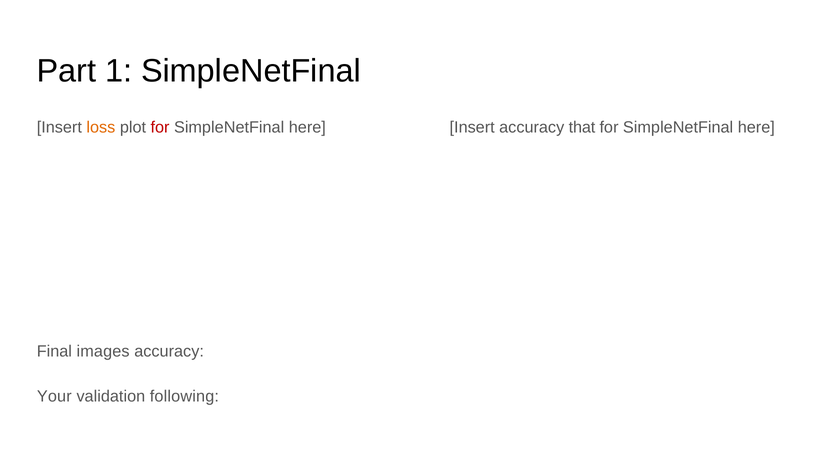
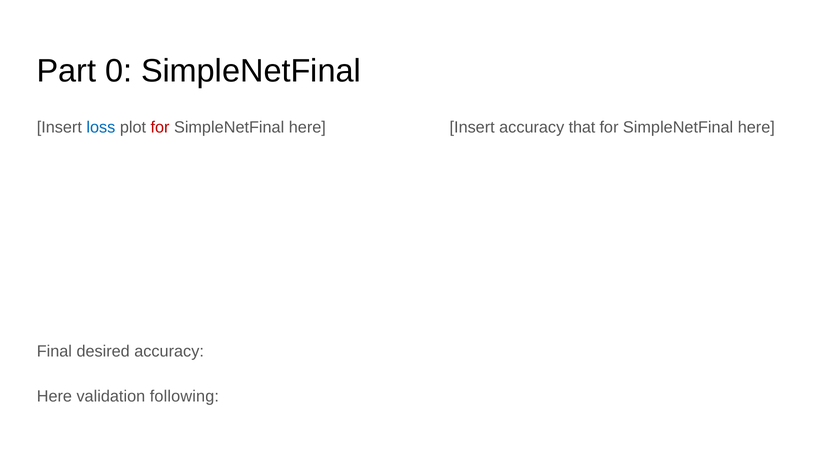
1: 1 -> 0 (119, 71)
loss colour: orange -> blue (101, 127)
images: images -> desired (103, 351)
Your: Your -> Here (54, 396)
